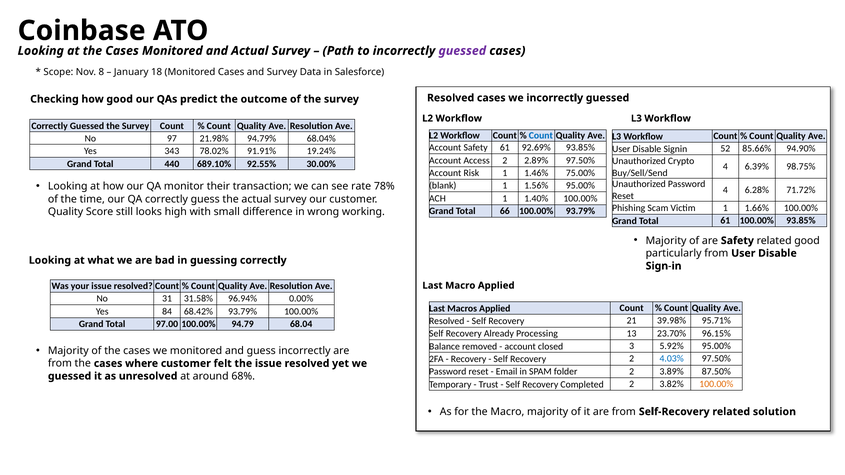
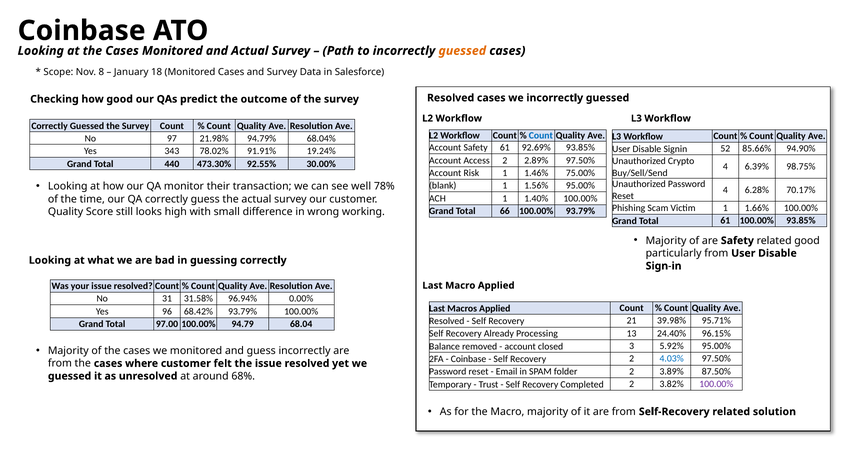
guessed colour: purple -> orange (462, 51)
689.10%: 689.10% -> 473.30% (214, 164)
rate: rate -> well (361, 187)
71.72%: 71.72% -> 70.17% (801, 190)
84: 84 -> 96 (167, 312)
23.70%: 23.70% -> 24.40% (672, 334)
Recovery: Recovery -> Coinbase (469, 359)
100.00% colour: orange -> purple (716, 384)
